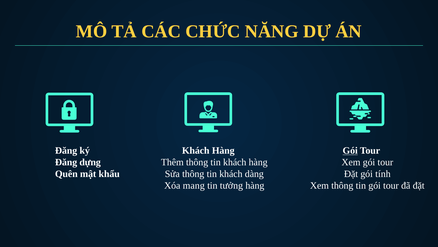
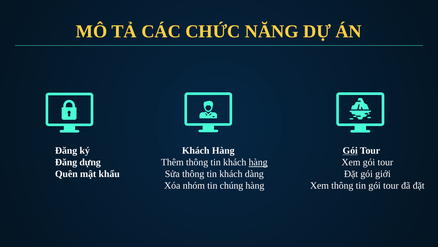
hàng underline: none -> present (258, 162)
tính: tính -> giới (383, 174)
mang: mang -> nhóm (194, 185)
tưởng: tưởng -> chúng (232, 185)
